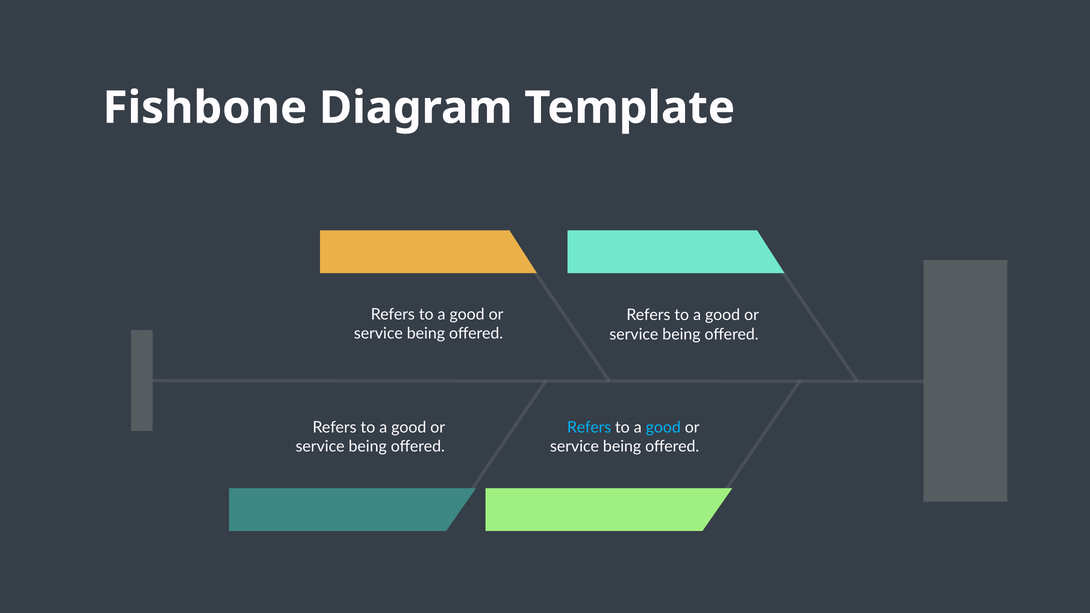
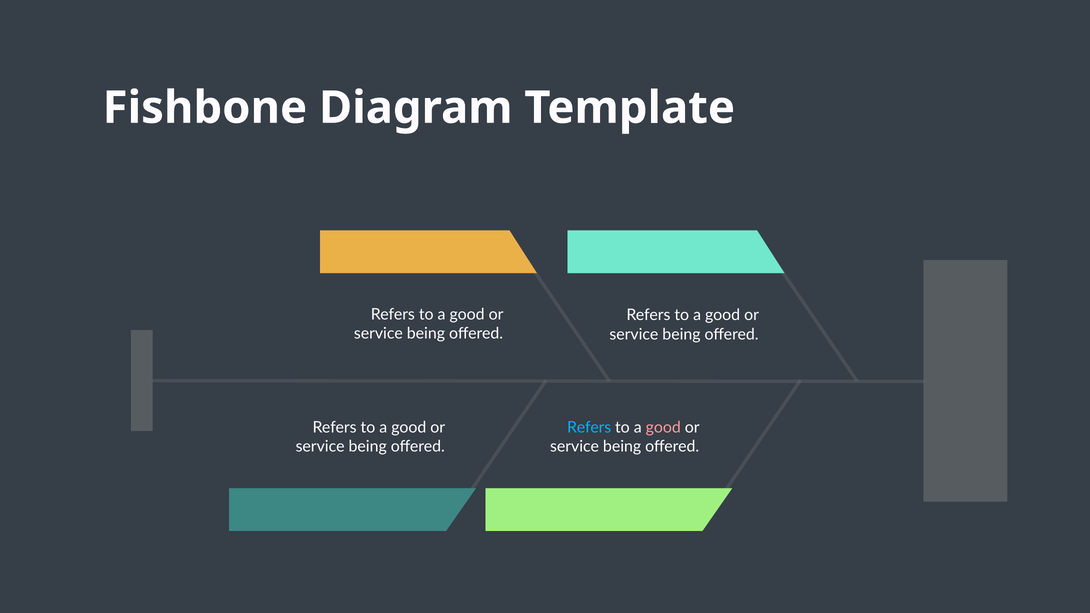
good colour: light blue -> pink (663, 428)
